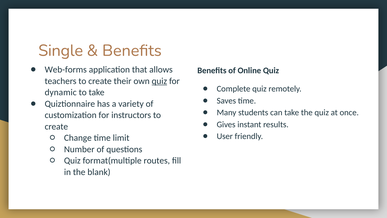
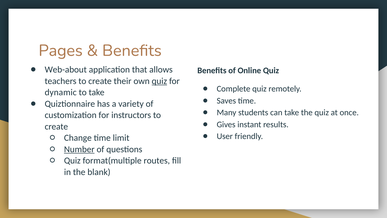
Single: Single -> Pages (61, 50)
Web-forms: Web-forms -> Web-about (66, 70)
Number underline: none -> present (79, 149)
